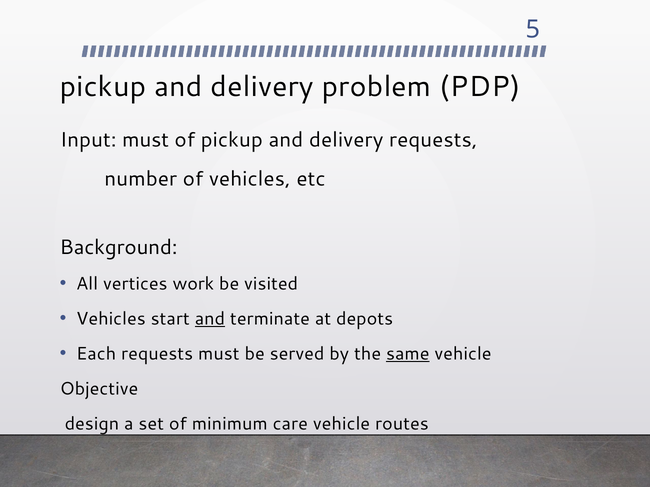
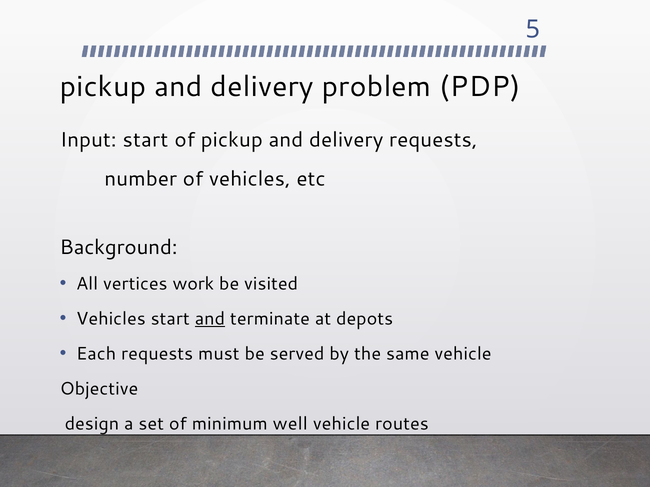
Input must: must -> start (145, 140)
same underline: present -> none (408, 354)
care: care -> well (290, 424)
